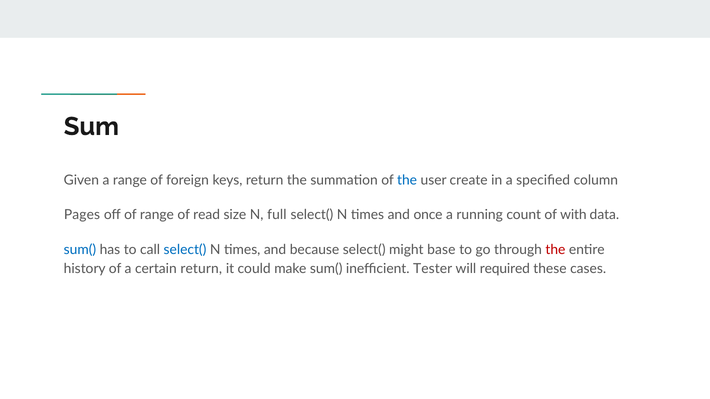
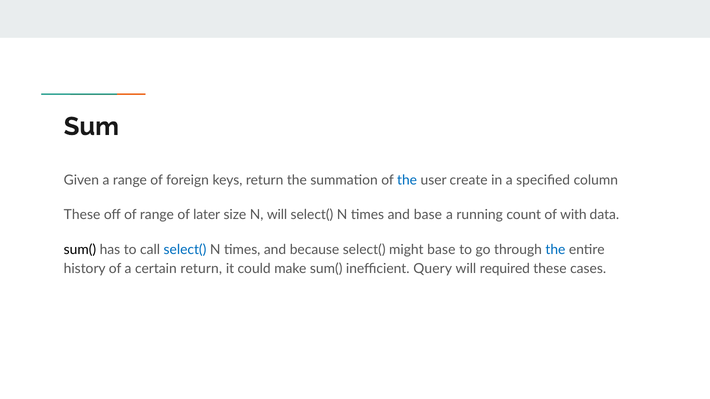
Pages: Pages -> These (82, 215)
read: read -> later (207, 215)
N full: full -> will (277, 215)
and once: once -> base (428, 215)
sum( colour: blue -> black (80, 250)
the colour: red -> blue (555, 250)
Tester: Tester -> Query (433, 269)
